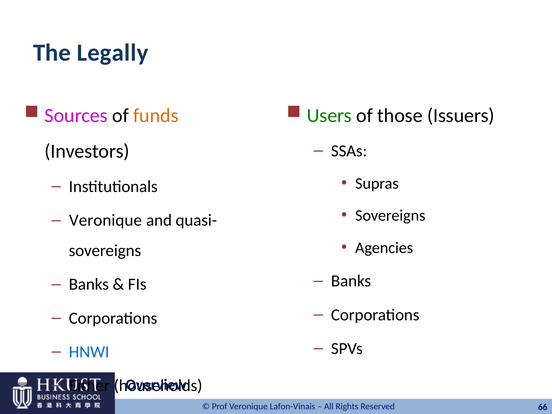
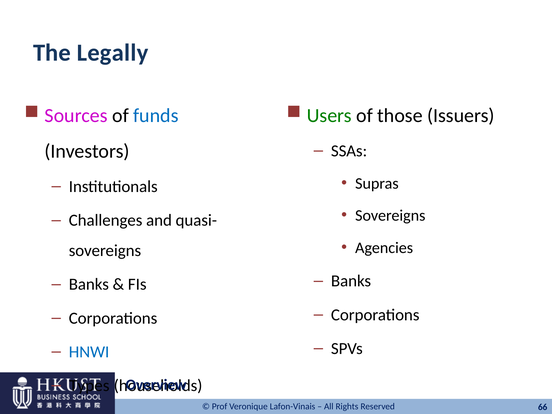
funds colour: orange -> blue (156, 115)
Veronique: Veronique -> Challenges (106, 220)
Either: Either -> Types (89, 386)
